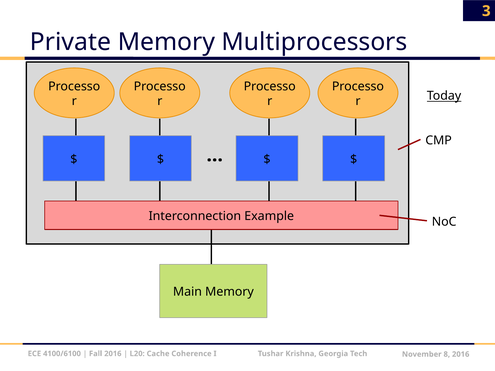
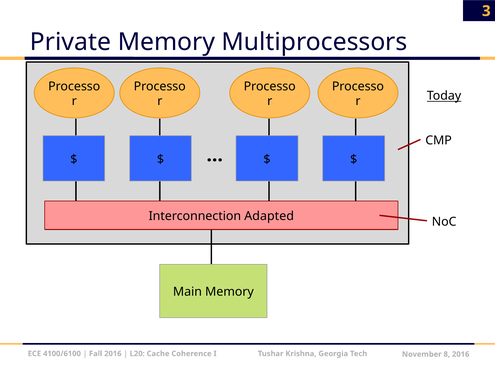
Example: Example -> Adapted (269, 216)
